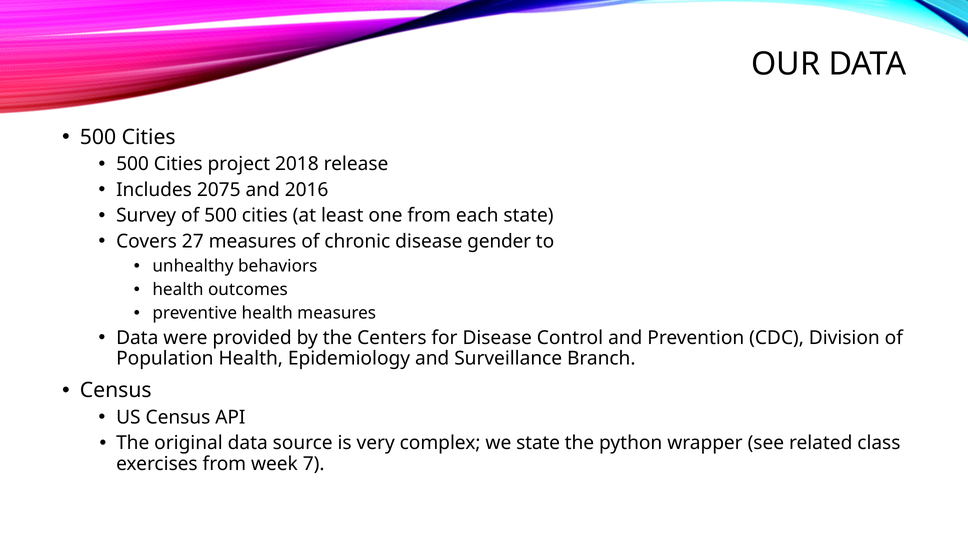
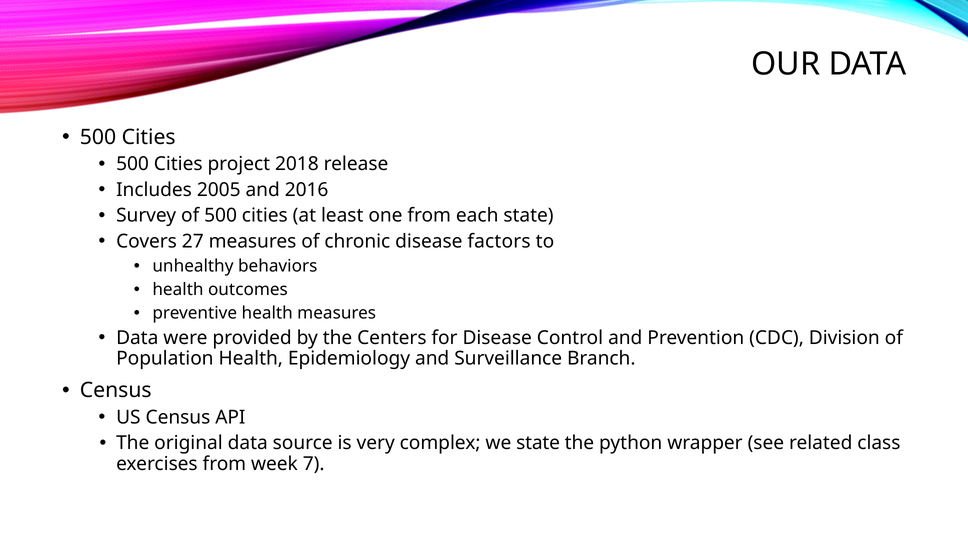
2075: 2075 -> 2005 (219, 190)
gender: gender -> factors (499, 241)
